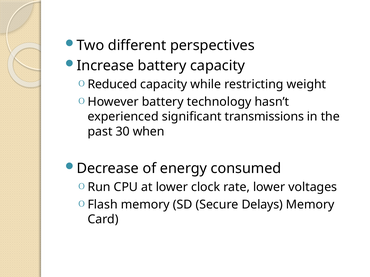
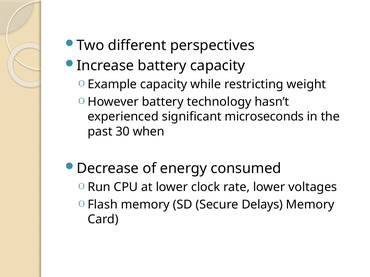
Reduced: Reduced -> Example (112, 84)
transmissions: transmissions -> microseconds (264, 117)
